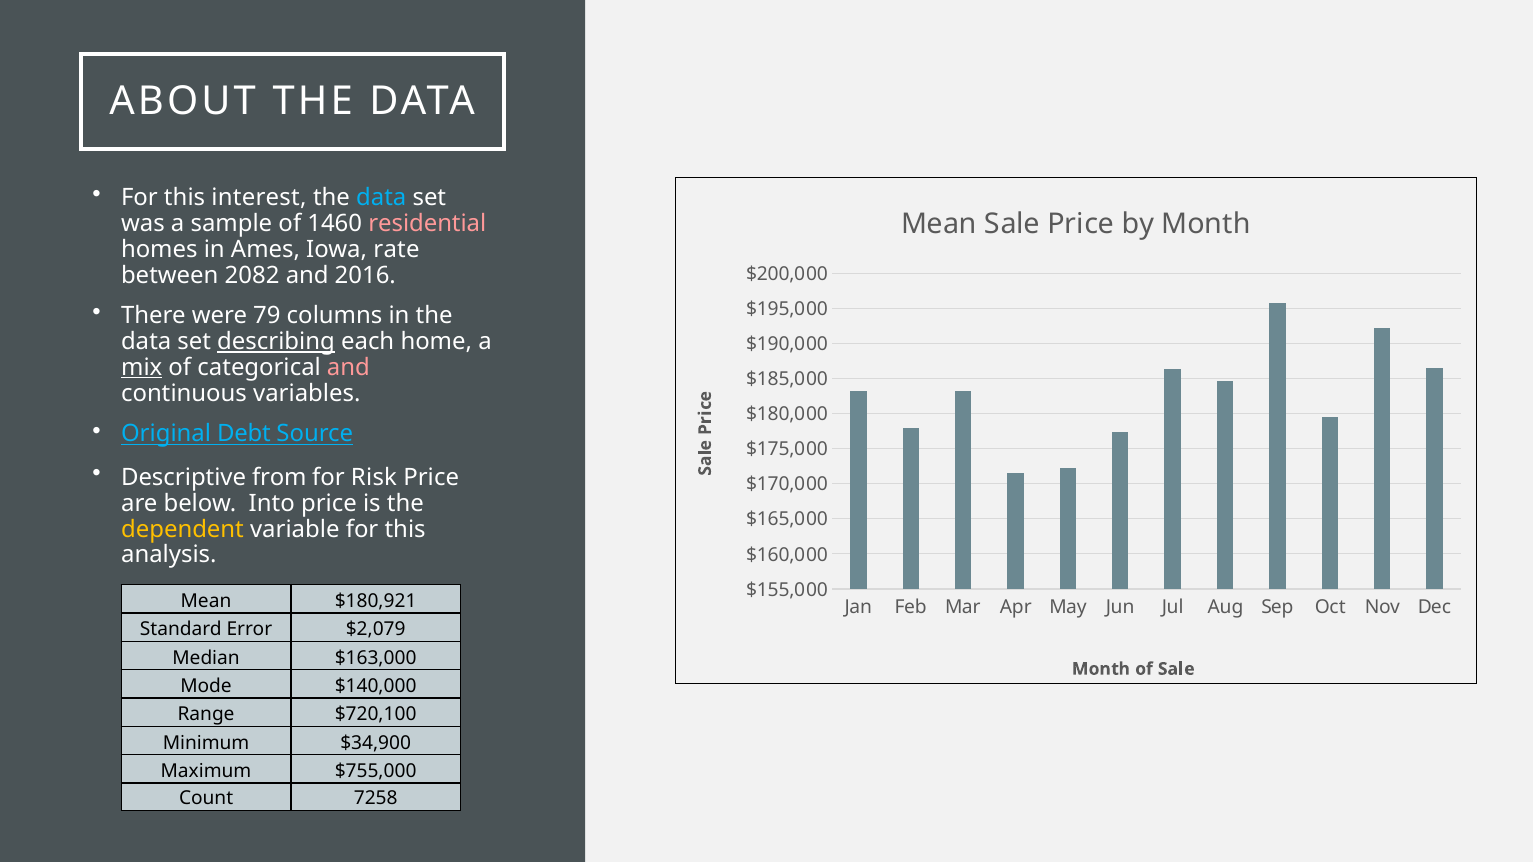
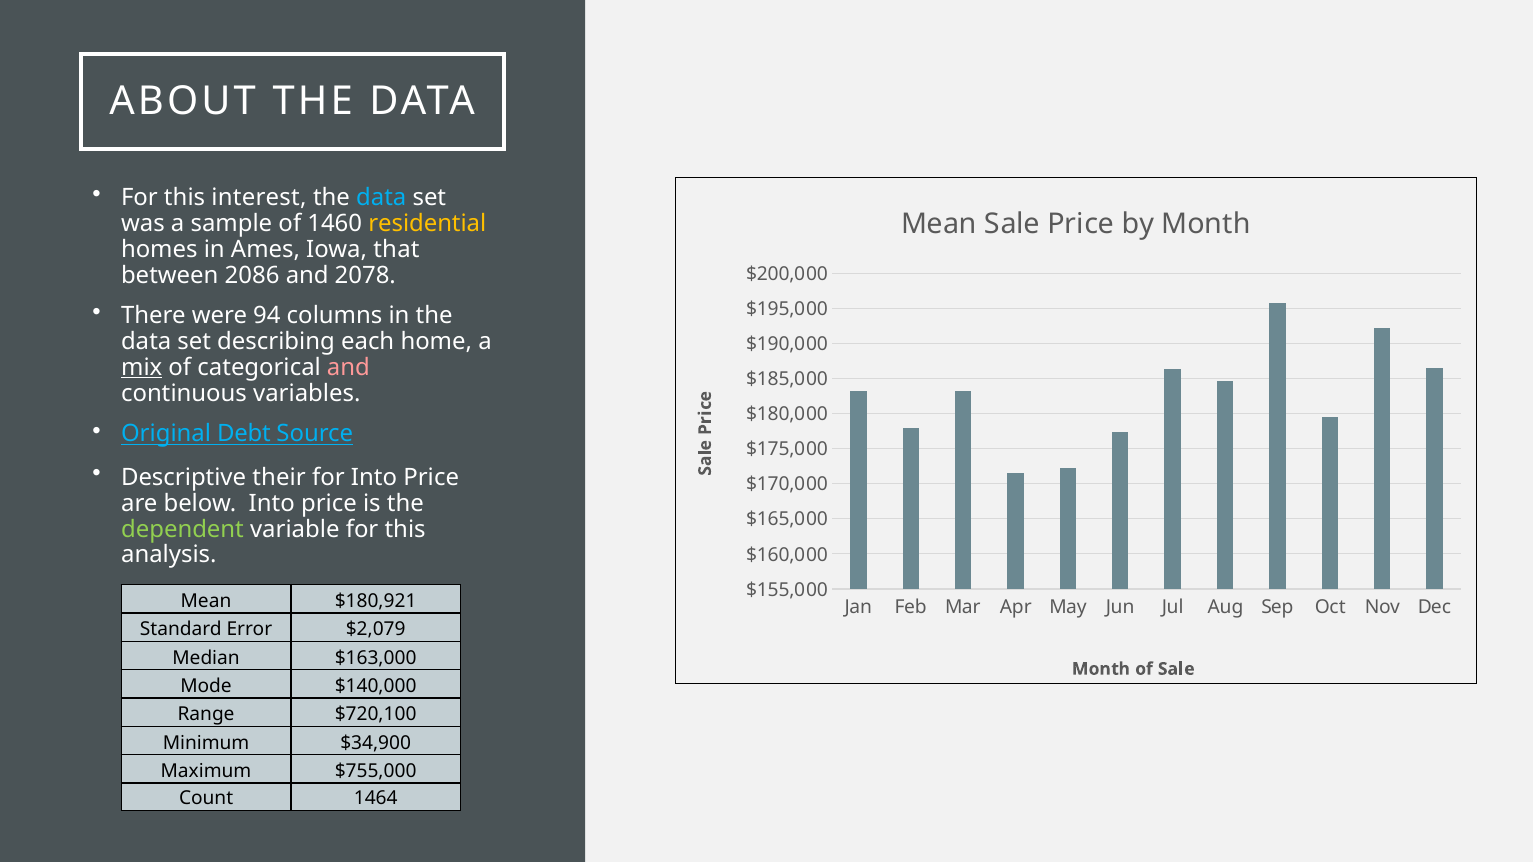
residential colour: pink -> yellow (427, 224)
rate: rate -> that (396, 250)
2082: 2082 -> 2086 (252, 276)
2016: 2016 -> 2078 (365, 276)
79: 79 -> 94 (267, 316)
describing underline: present -> none (276, 342)
from: from -> their (279, 478)
for Risk: Risk -> Into (374, 478)
dependent colour: yellow -> light green (183, 529)
7258: 7258 -> 1464 (376, 799)
